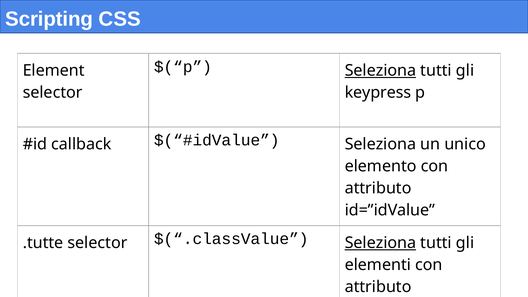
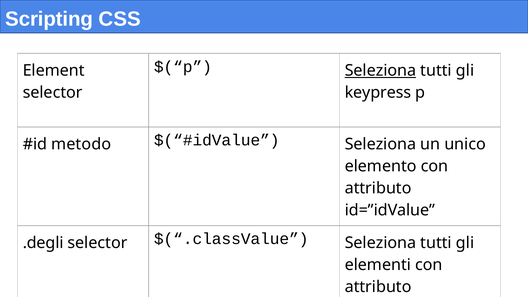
callback: callback -> metodo (81, 144)
.tutte: .tutte -> .degli (43, 243)
Seleziona underline: present -> none (380, 243)
